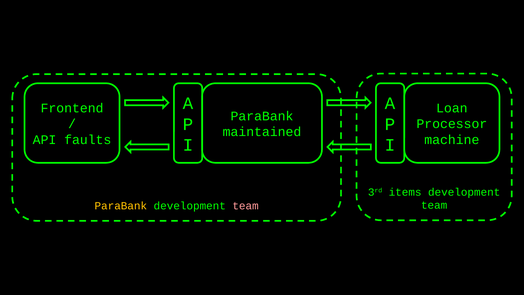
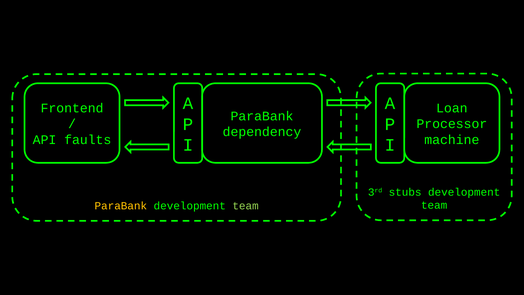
maintained: maintained -> dependency (262, 132)
items: items -> stubs (405, 192)
team colour: pink -> light green (246, 206)
